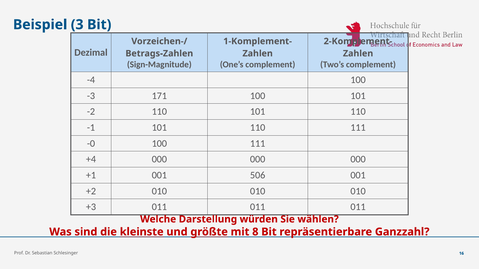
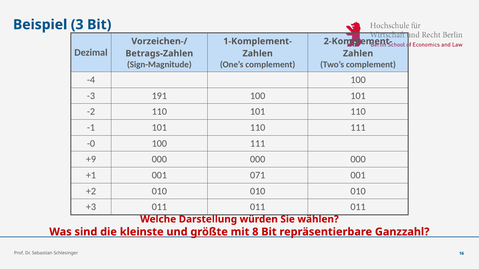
171: 171 -> 191 (159, 96)
+4: +4 -> +9 (91, 160)
506: 506 -> 071 (258, 175)
